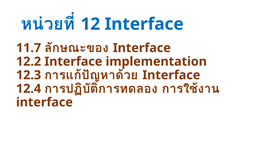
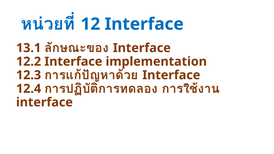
11.7: 11.7 -> 13.1 (29, 48)
